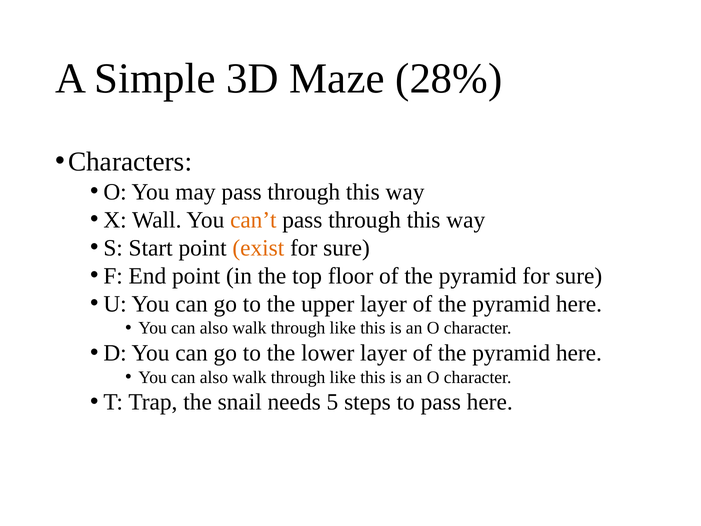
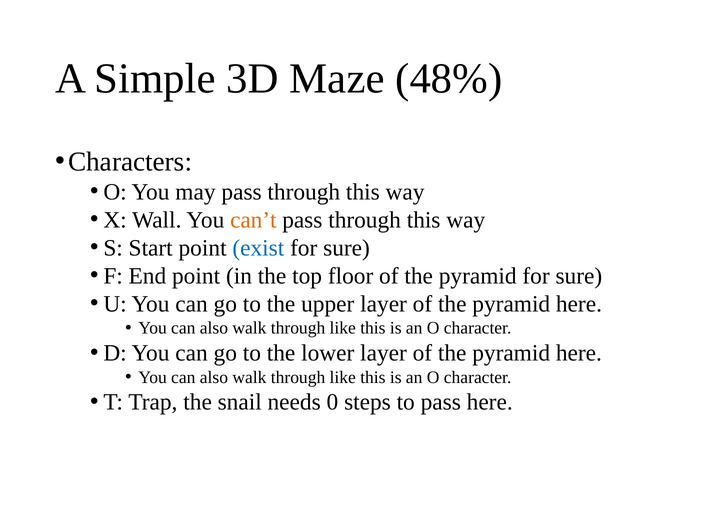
28%: 28% -> 48% (449, 79)
exist colour: orange -> blue (258, 248)
5: 5 -> 0 (332, 402)
